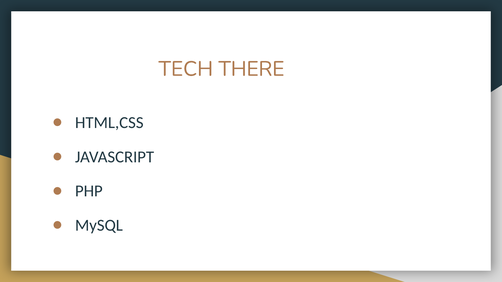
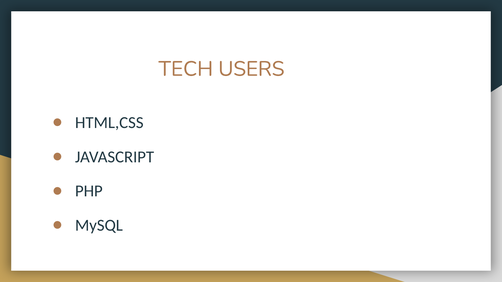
THERE: THERE -> USERS (251, 69)
